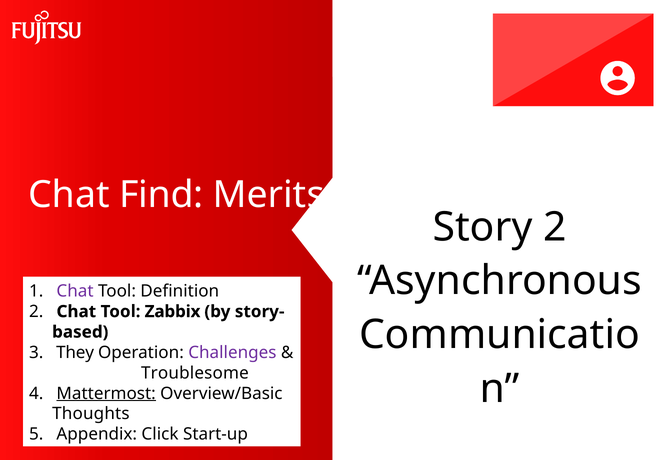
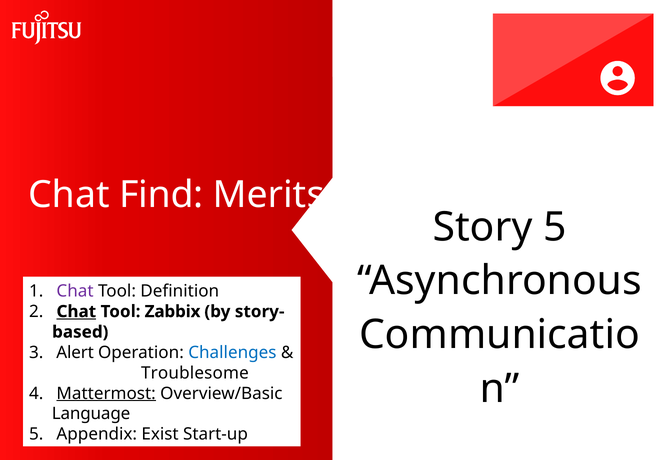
Story 2: 2 -> 5 (555, 227)
Chat underline: none -> present (76, 312)
They: They -> Alert (75, 353)
Challenges colour: purple -> blue (232, 353)
Thoughts: Thoughts -> Language (91, 414)
Click: Click -> Exist (160, 435)
